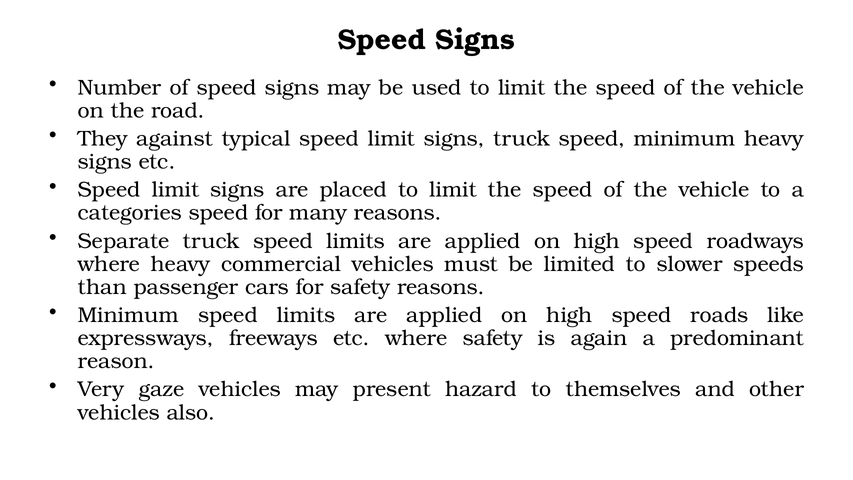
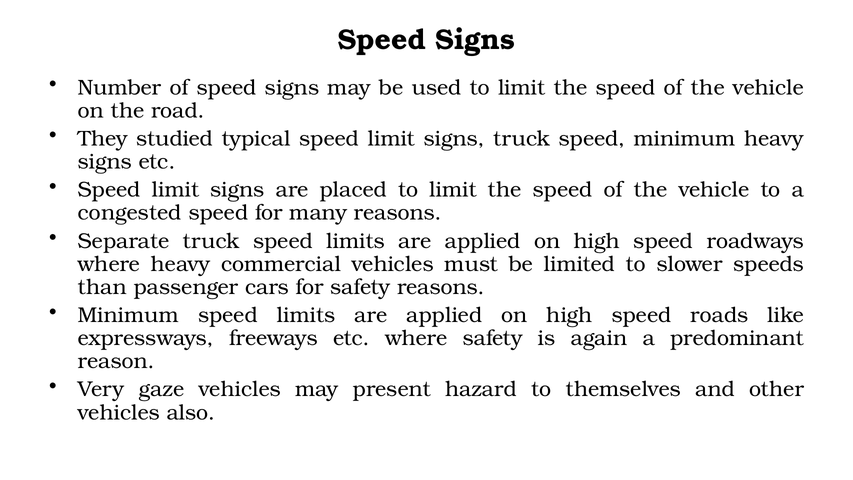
against: against -> studied (175, 139)
categories: categories -> congested (130, 213)
